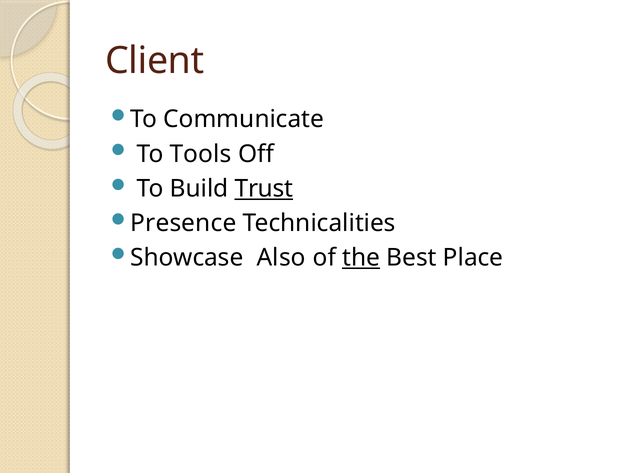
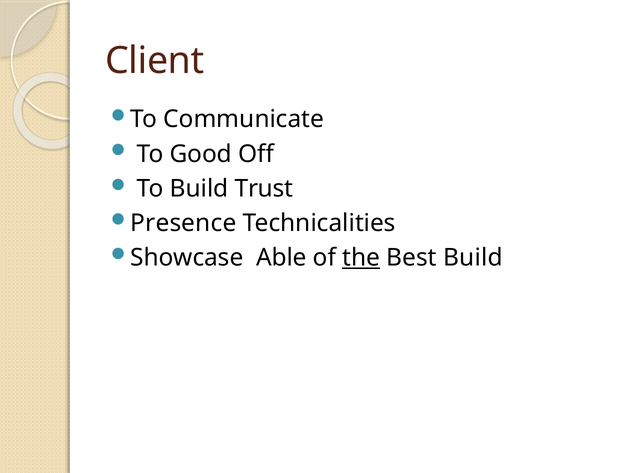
Tools: Tools -> Good (201, 154)
Trust underline: present -> none (264, 188)
Also: Also -> Able (281, 258)
Best Place: Place -> Build (473, 258)
